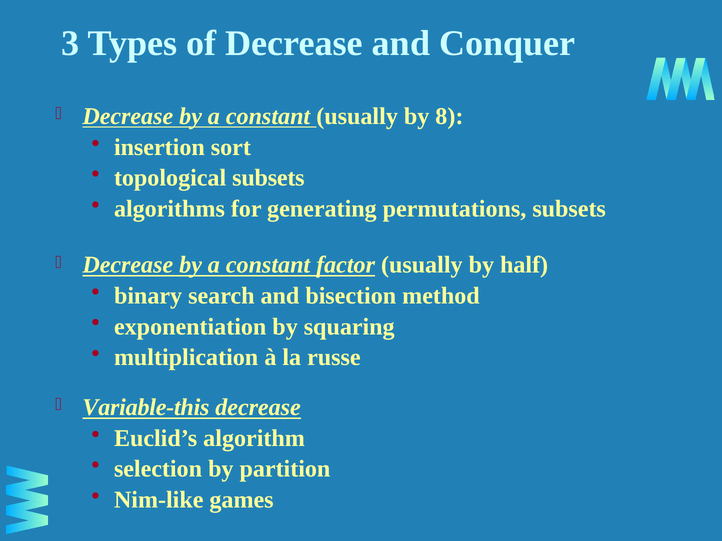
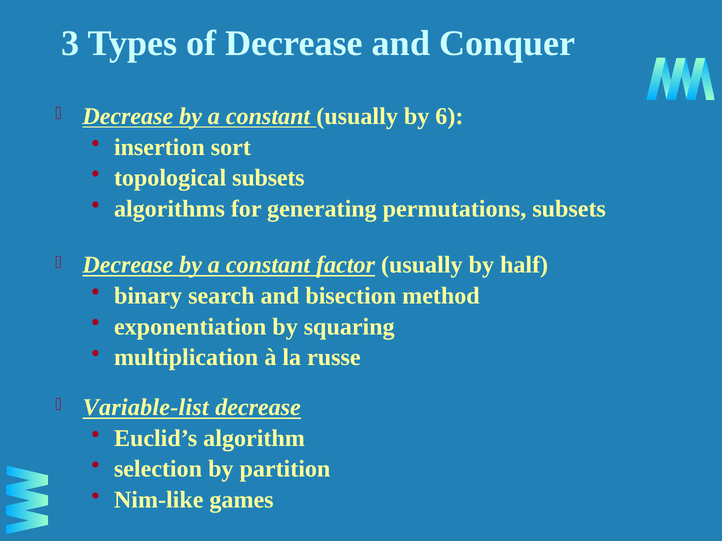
8: 8 -> 6 (449, 117)
Variable-this: Variable-this -> Variable-list (146, 408)
